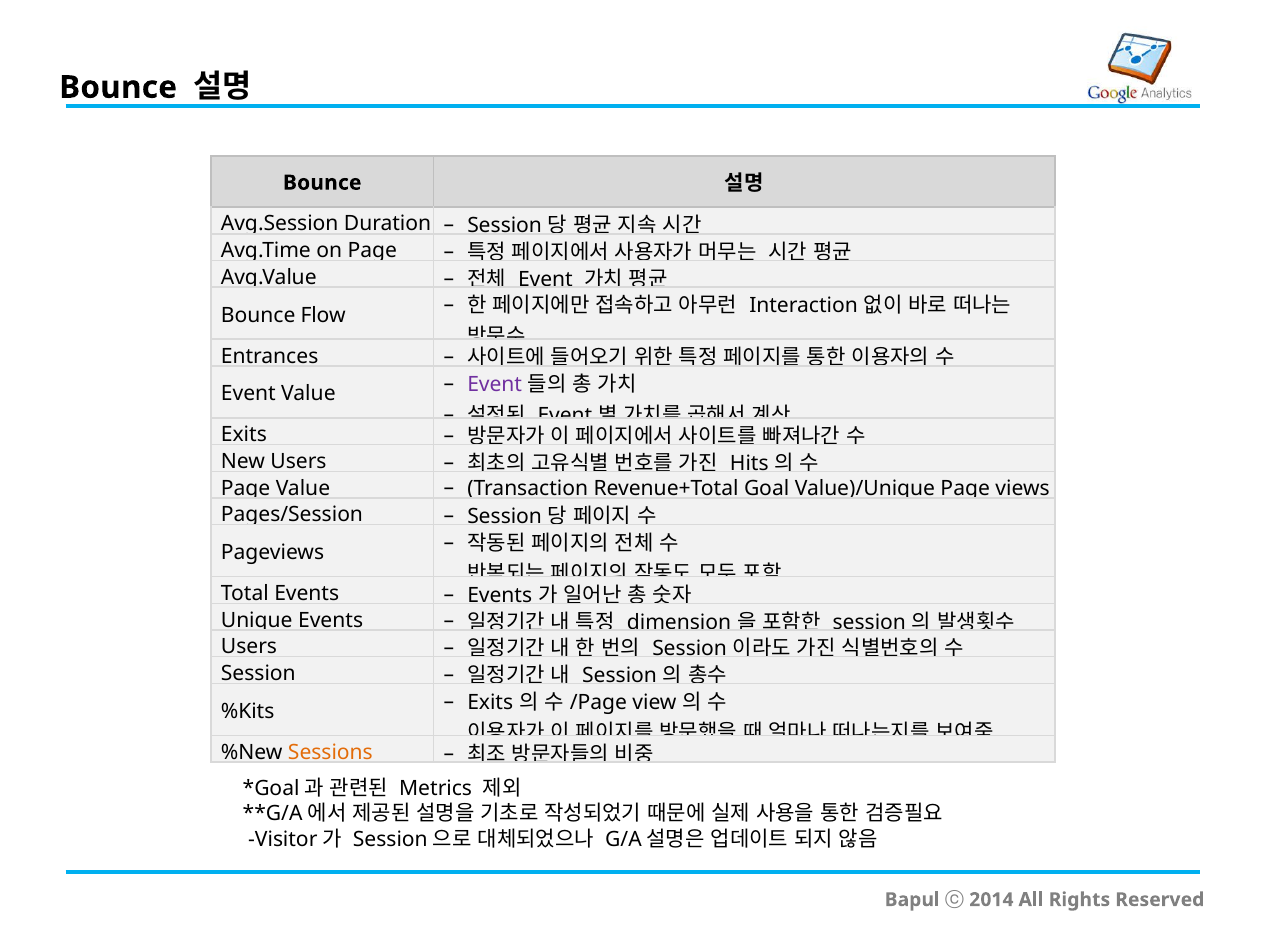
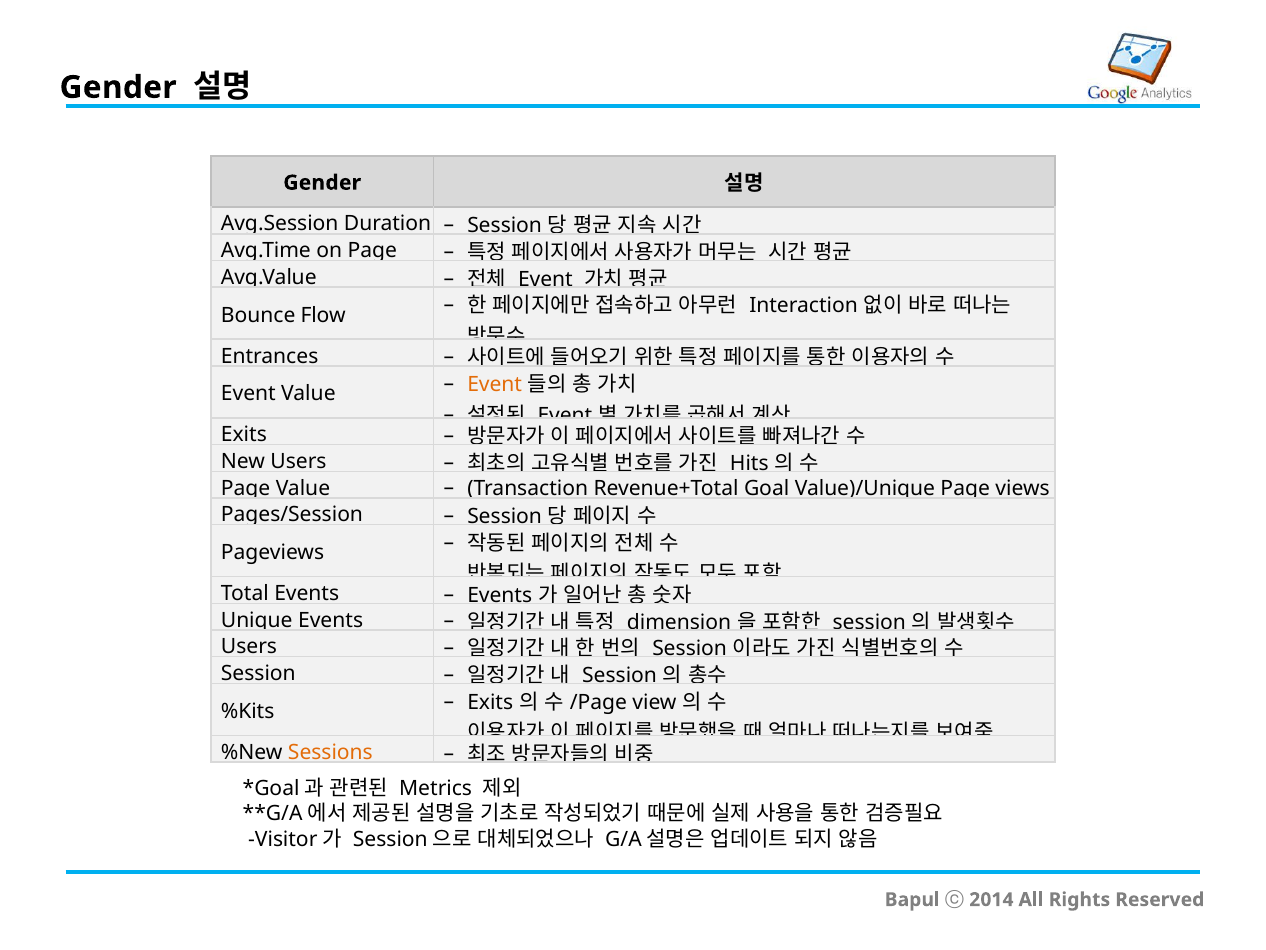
Bounce: Bounce -> Gender (118, 87)
Bounce: Bounce -> Gender (322, 183)
Event colour: purple -> orange (495, 384)
